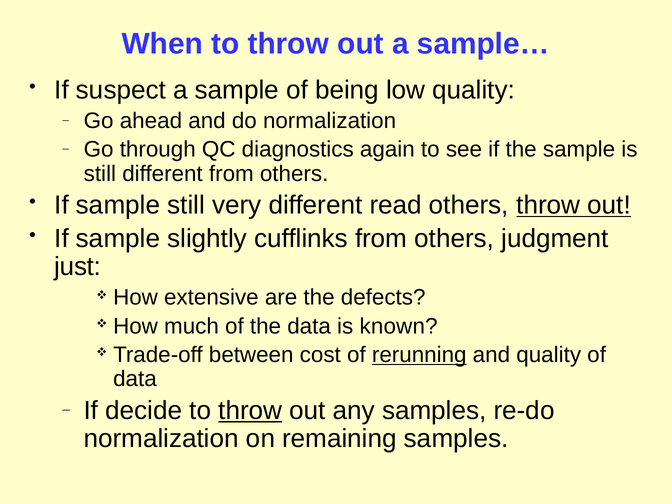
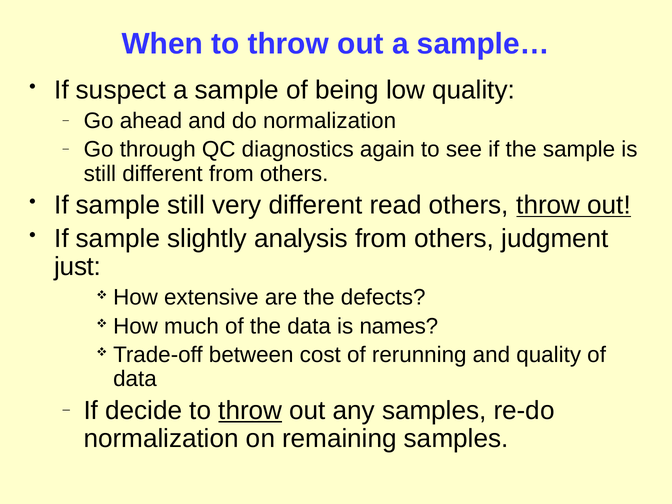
cufflinks: cufflinks -> analysis (301, 239)
known: known -> names (399, 326)
rerunning underline: present -> none (419, 355)
